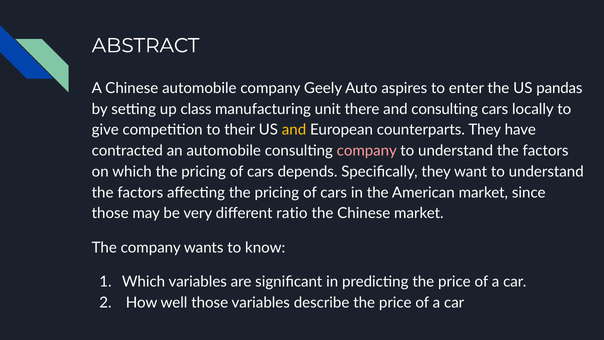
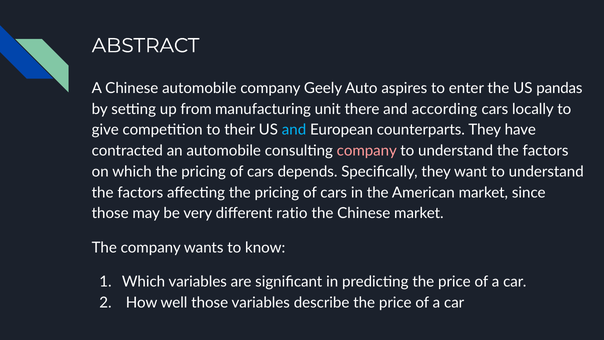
class: class -> from (196, 109)
and consulting: consulting -> according (445, 109)
and colour: yellow -> light blue (294, 130)
